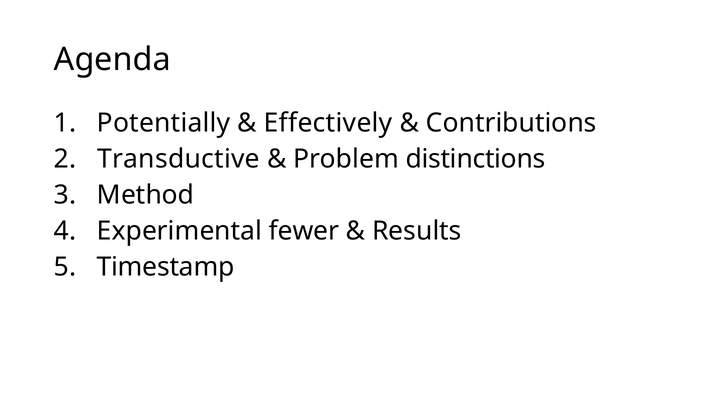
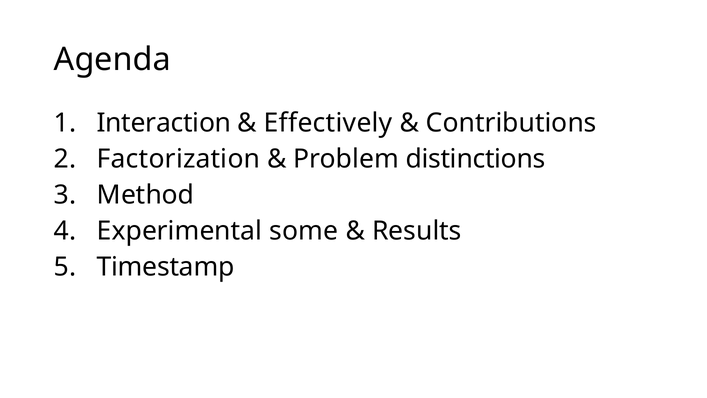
Potentially: Potentially -> Interaction (164, 123)
Transductive: Transductive -> Factorization (179, 159)
fewer: fewer -> some (304, 231)
